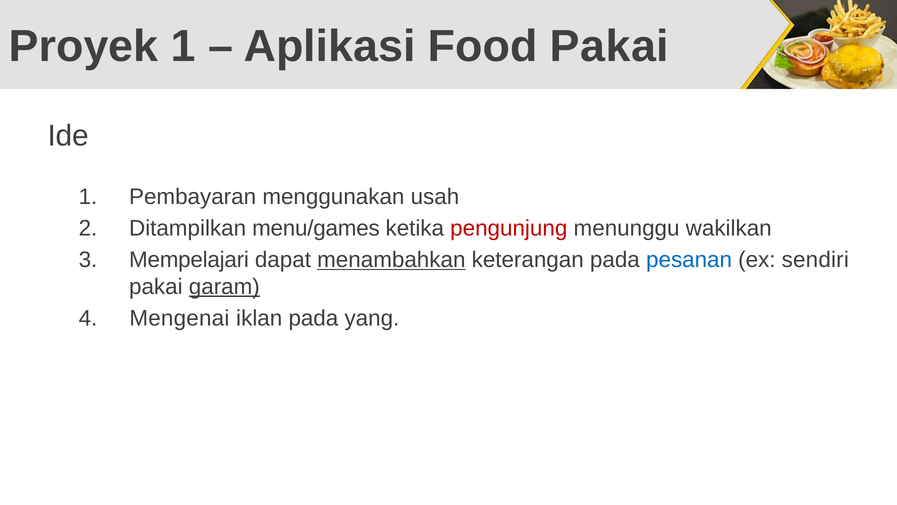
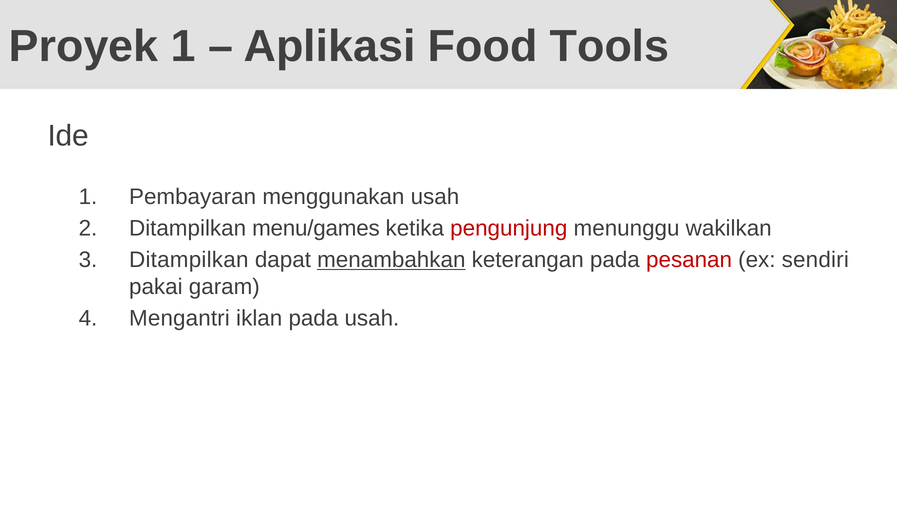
Food Pakai: Pakai -> Tools (610, 47)
Mempelajari: Mempelajari -> Ditampilkan (189, 260)
pesanan colour: blue -> red (689, 260)
garam underline: present -> none (224, 287)
Mengenai: Mengenai -> Mengantri (179, 318)
pada yang: yang -> usah (372, 318)
